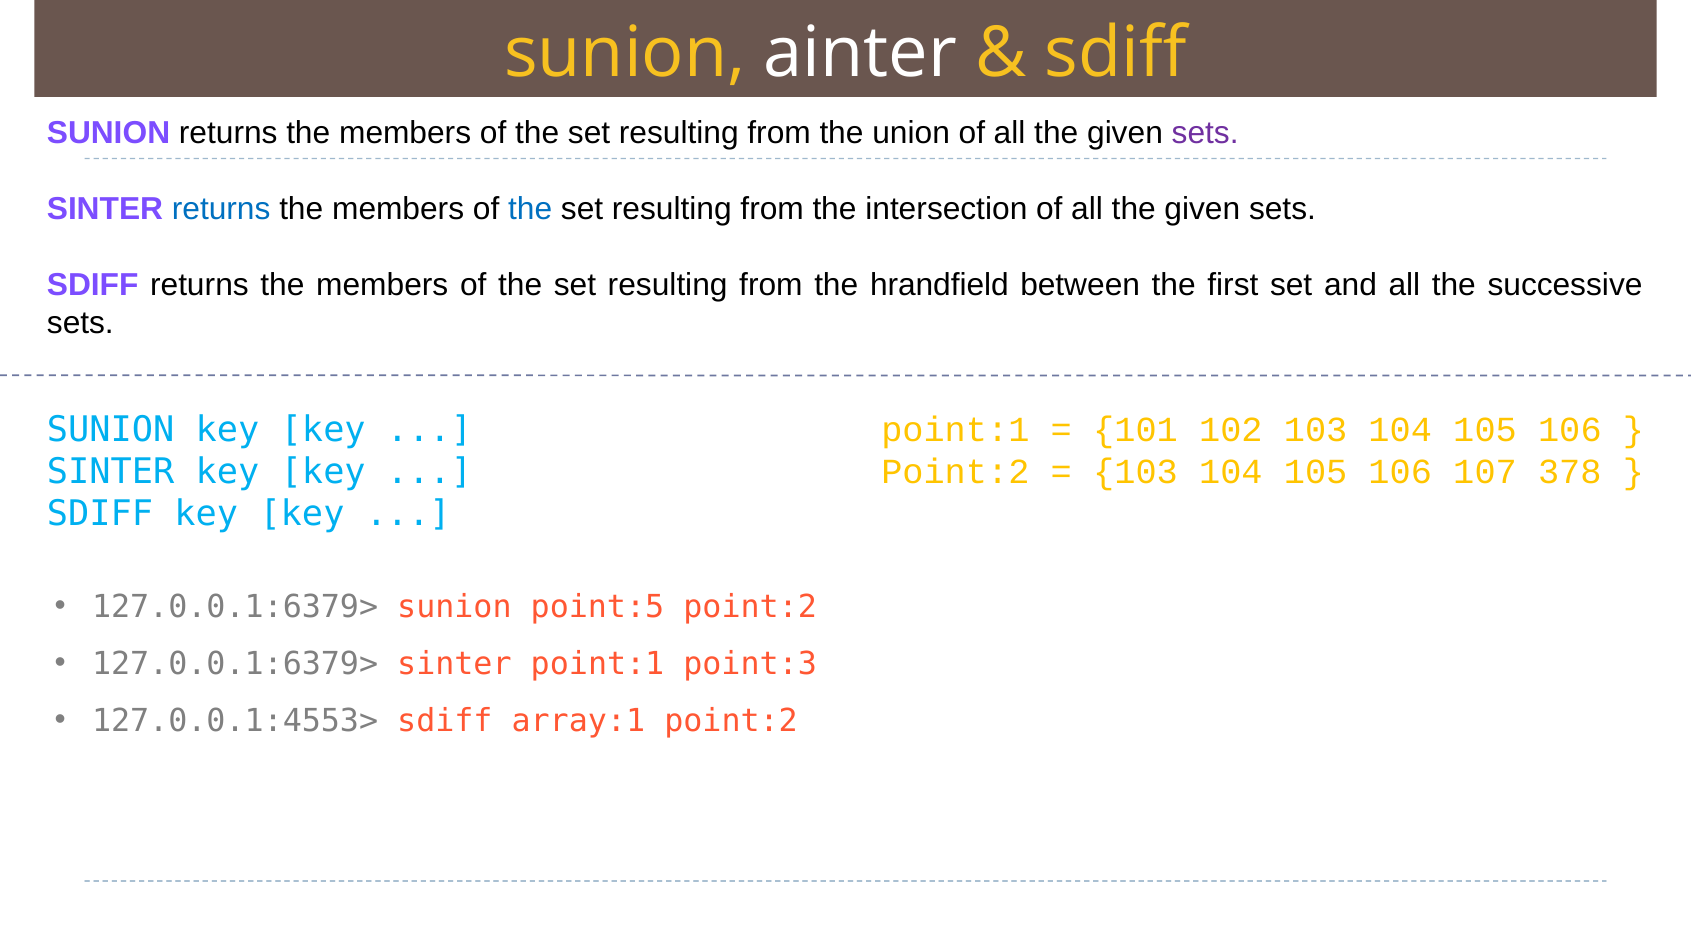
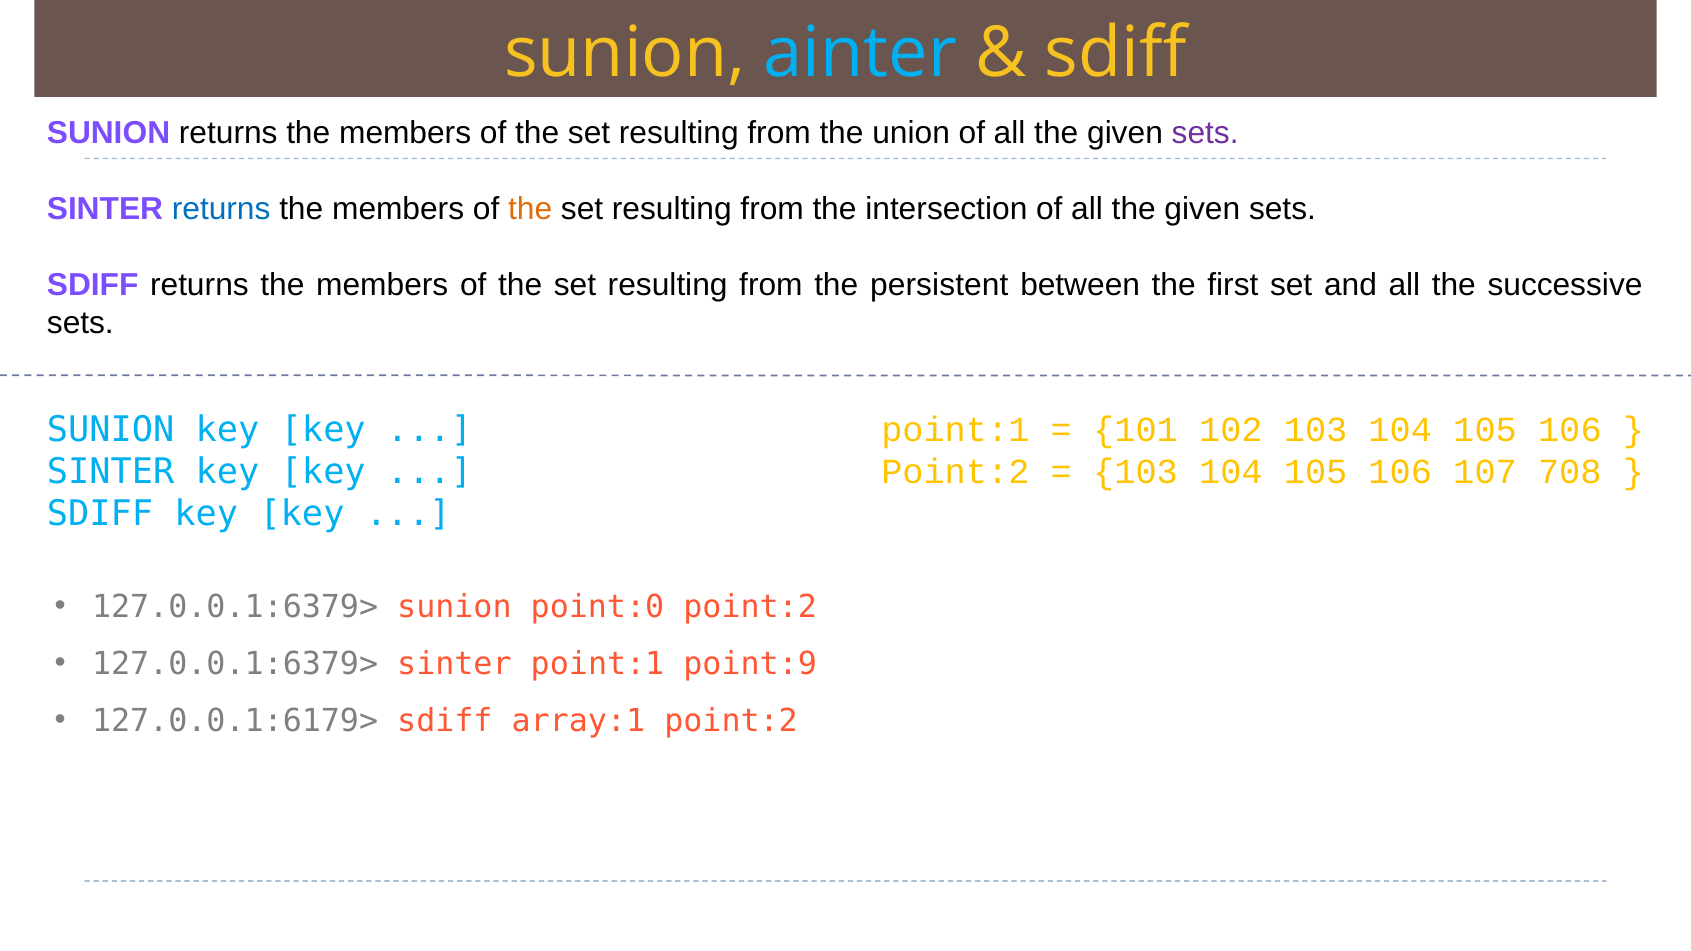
ainter colour: white -> light blue (860, 53)
the colour: blue -> orange (530, 209)
hrandfield: hrandfield -> persistent (939, 285)
378: 378 -> 708 (1570, 472)
point:5: point:5 -> point:0 (597, 607)
point:3: point:3 -> point:9 (750, 664)
127.0.0.1:4553>: 127.0.0.1:4553> -> 127.0.0.1:6179> (235, 721)
